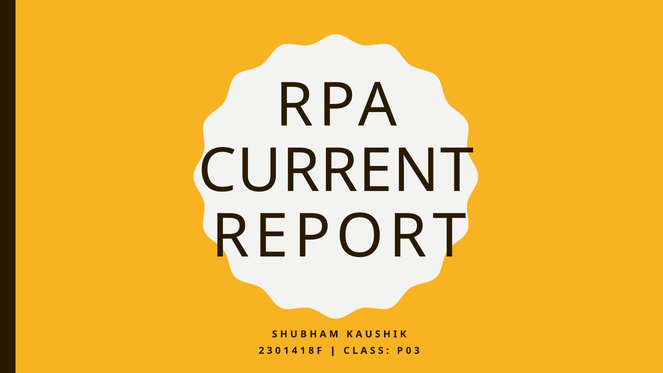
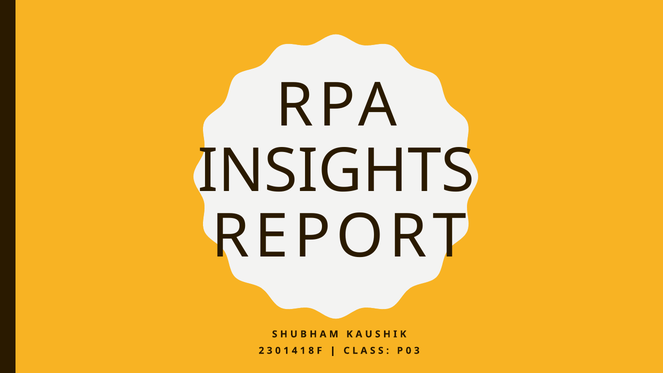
CURRENT: CURRENT -> INSIGHTS (336, 171)
